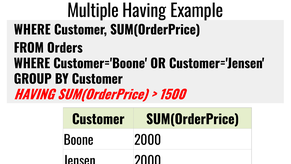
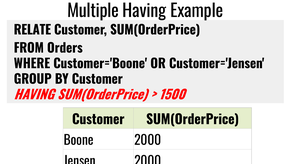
WHERE: WHERE -> RELATE (32, 30)
